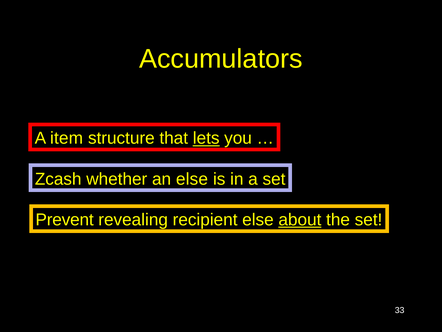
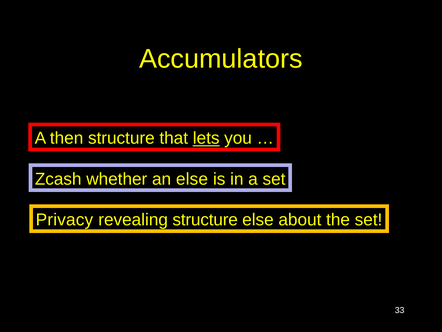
item: item -> then (67, 138)
Prevent: Prevent -> Privacy (64, 219)
revealing recipient: recipient -> structure (205, 219)
about underline: present -> none (300, 219)
